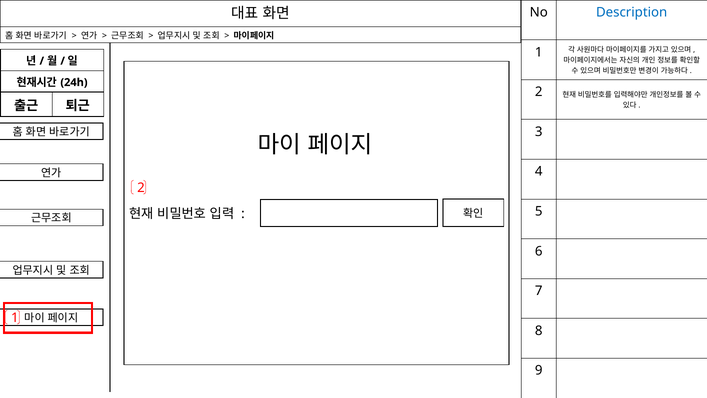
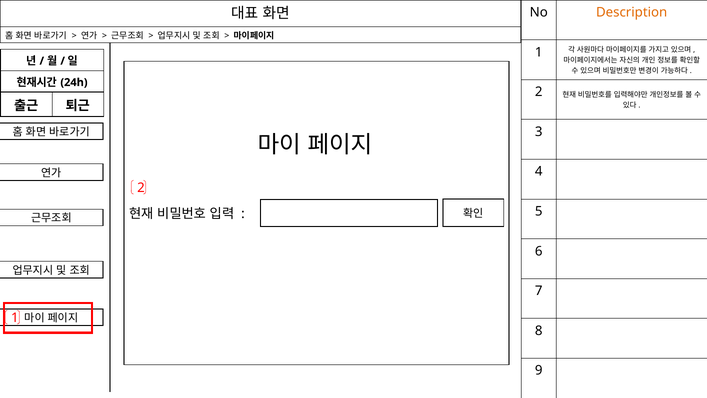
Description colour: blue -> orange (632, 12)
